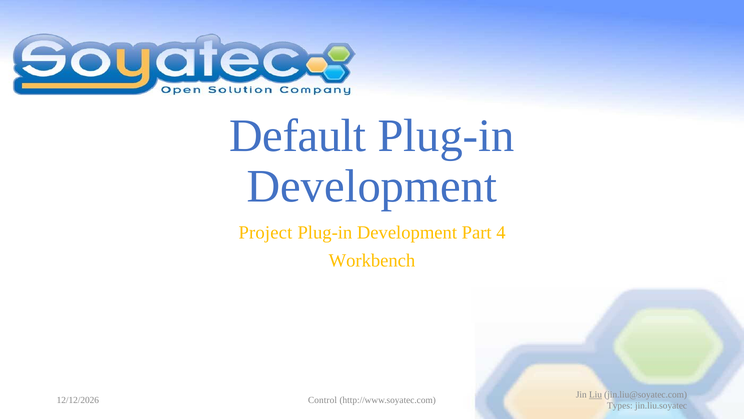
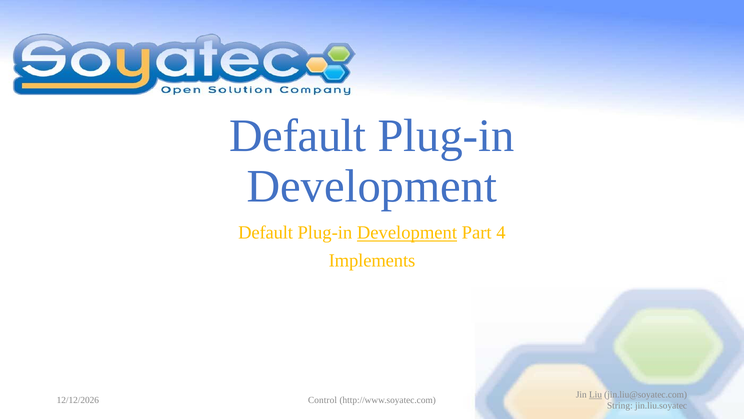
Project: Project -> Default (266, 233)
Development underline: none -> present (407, 233)
Workbench: Workbench -> Implements (372, 260)
Types: Types -> String (620, 405)
